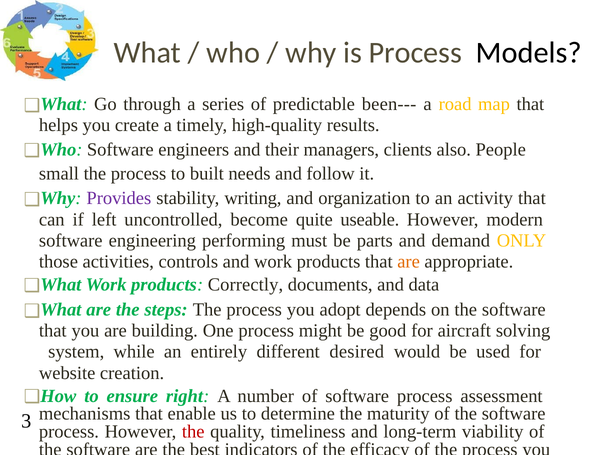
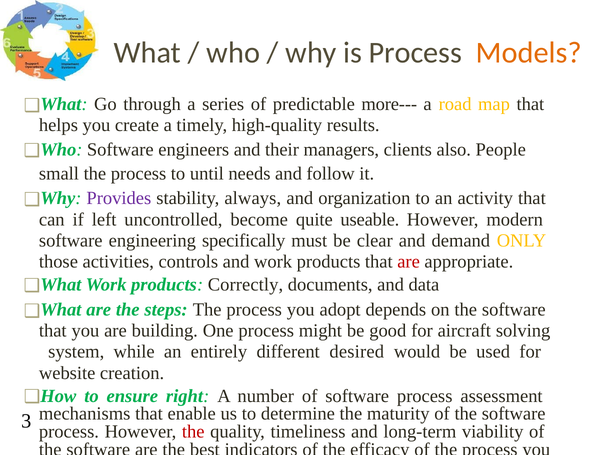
Models colour: black -> orange (529, 53)
been---: been--- -> more--- (389, 104)
built: built -> until (207, 173)
writing: writing -> always (253, 198)
performing: performing -> specifically (244, 241)
parts: parts -> clear (375, 241)
are colour: orange -> red (409, 262)
